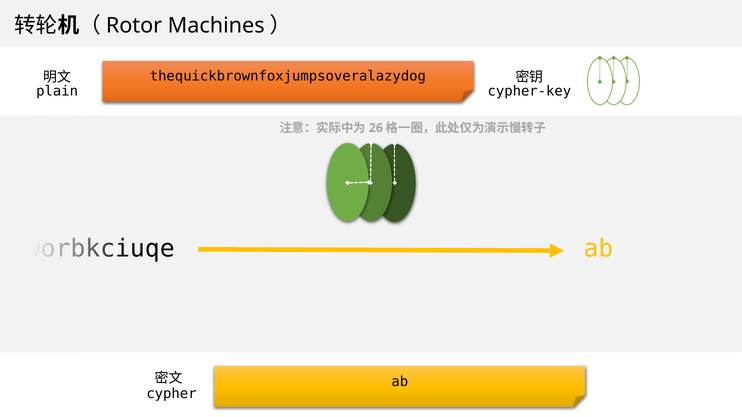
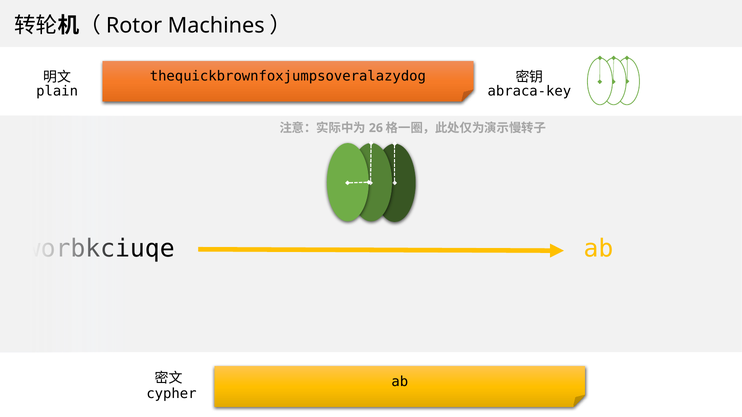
cypher-key: cypher-key -> abraca-key (529, 91)
